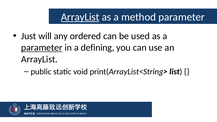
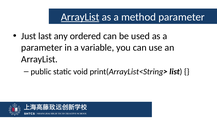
will: will -> last (45, 36)
parameter underline: present -> none (42, 48)
defining: defining -> variable (97, 48)
